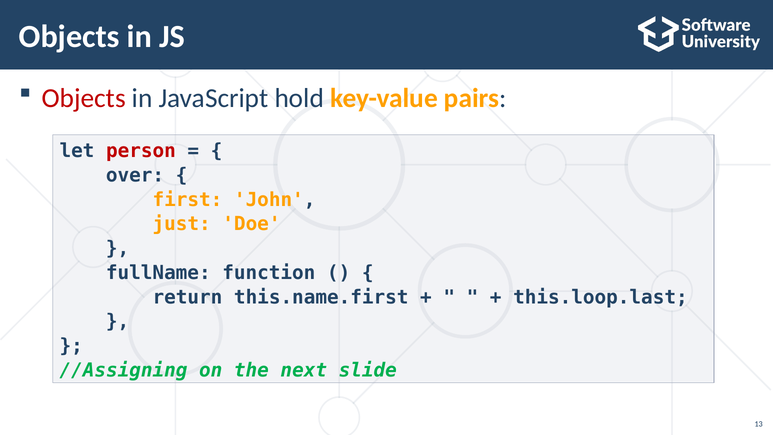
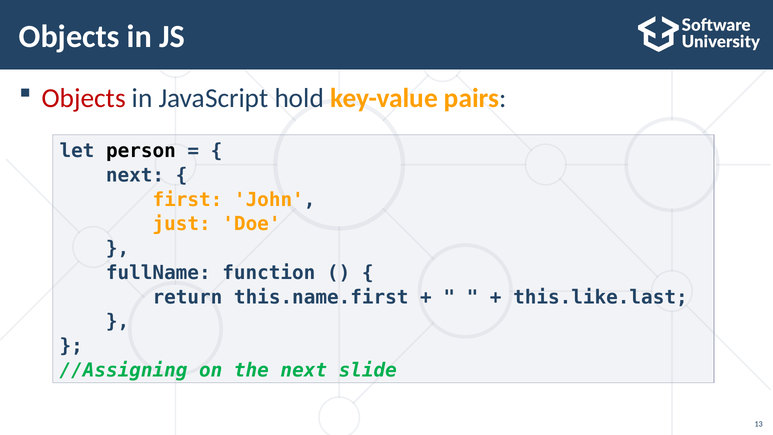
person colour: red -> black (141, 151)
over: over -> next (135, 175)
this.loop.last: this.loop.last -> this.like.last (600, 297)
